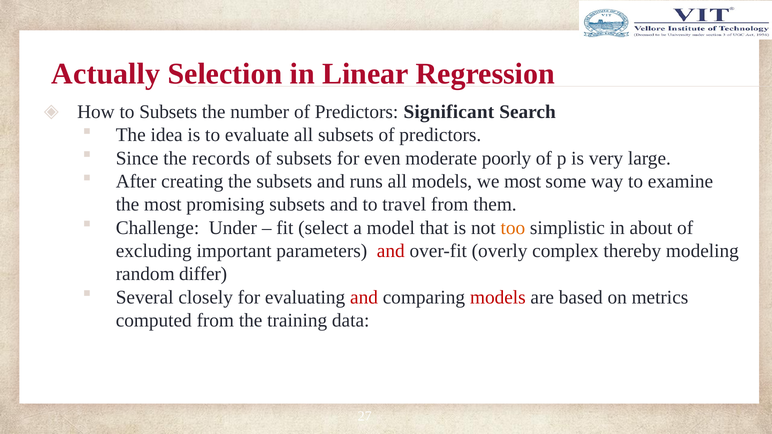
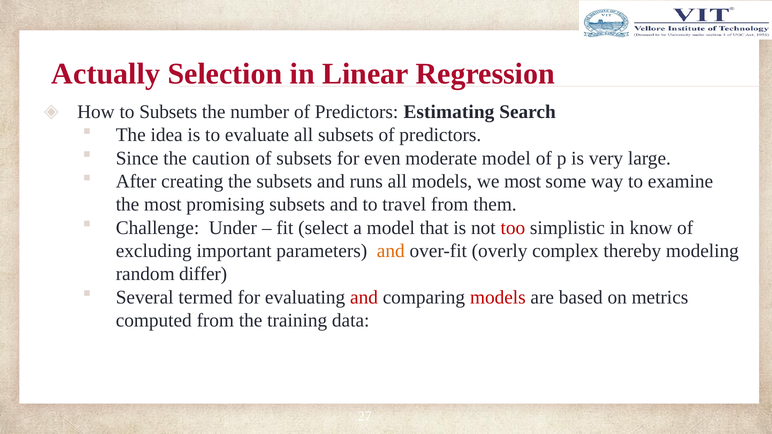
Significant: Significant -> Estimating (449, 112)
records: records -> caution (221, 158)
moderate poorly: poorly -> model (506, 158)
too colour: orange -> red (513, 228)
about: about -> know (651, 228)
and colour: red -> orange (391, 251)
closely: closely -> termed (206, 297)
